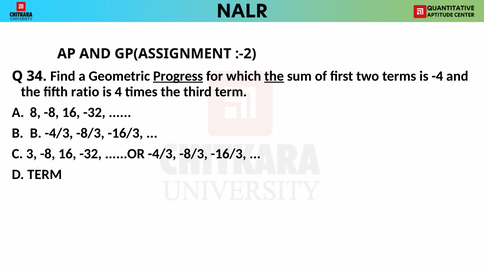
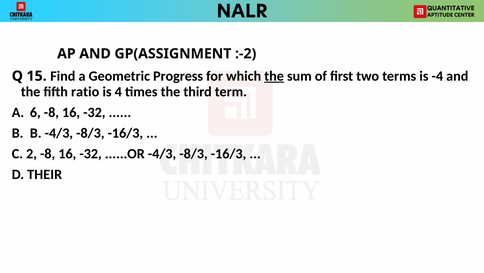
34: 34 -> 15 (37, 76)
Progress underline: present -> none (178, 76)
8: 8 -> 6 (35, 112)
3: 3 -> 2 (32, 153)
D TERM: TERM -> THEIR (45, 174)
